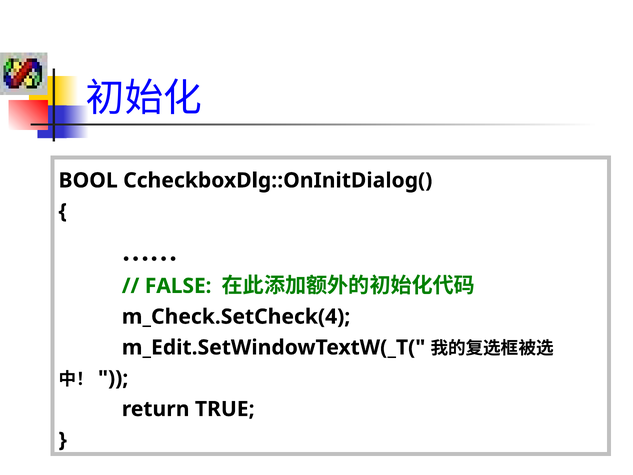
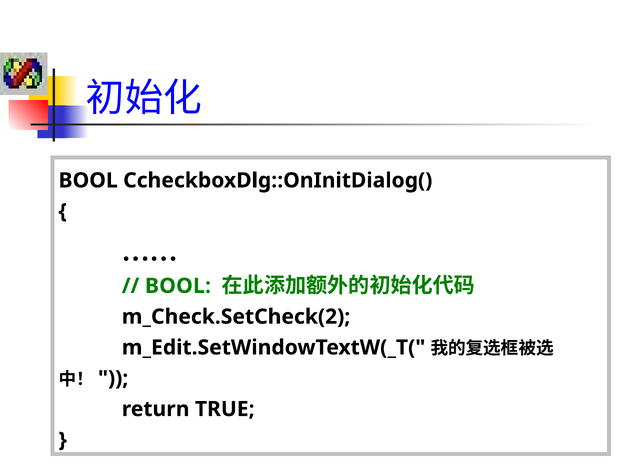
FALSE: FALSE -> BOOL (178, 286)
m_Check.SetCheck(4: m_Check.SetCheck(4 -> m_Check.SetCheck(2 (236, 317)
